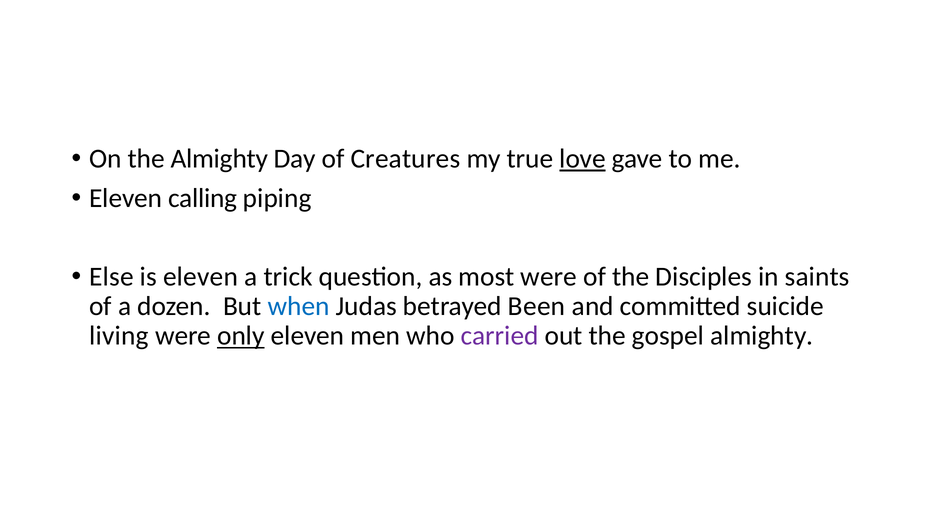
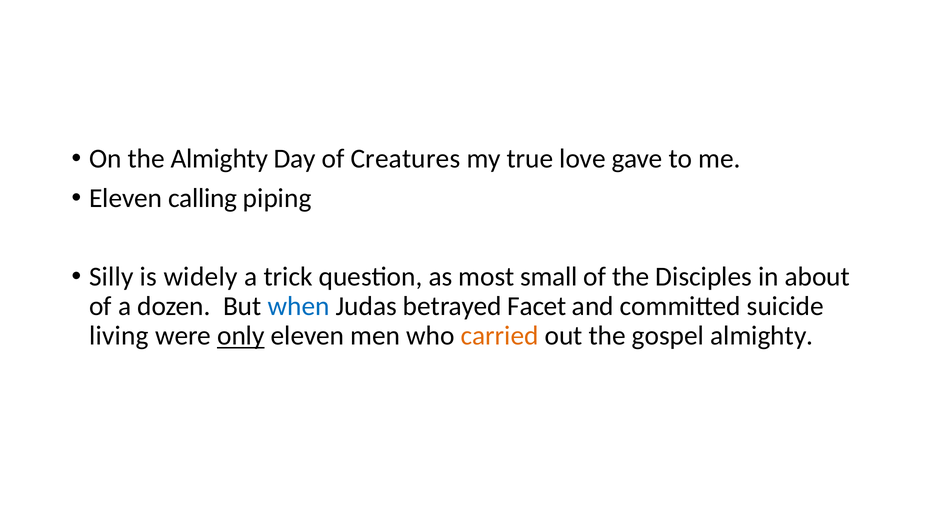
love underline: present -> none (583, 159)
Else: Else -> Silly (111, 277)
is eleven: eleven -> widely (201, 277)
most were: were -> small (549, 277)
saints: saints -> about (817, 277)
Been: Been -> Facet (537, 306)
carried colour: purple -> orange (500, 336)
